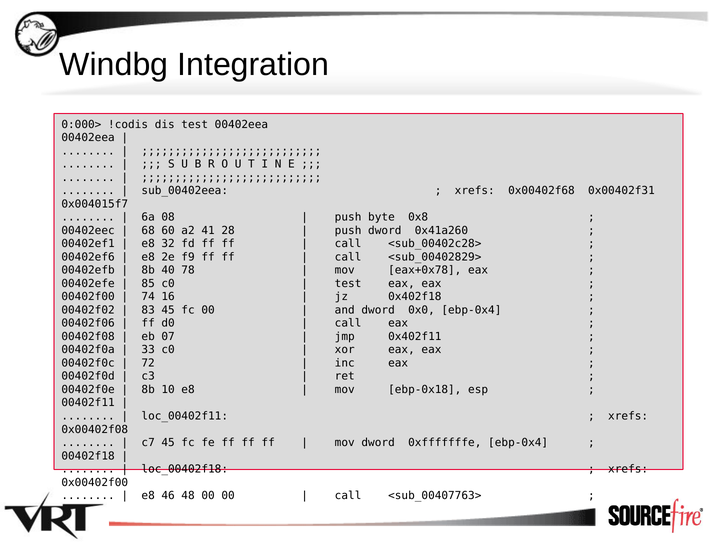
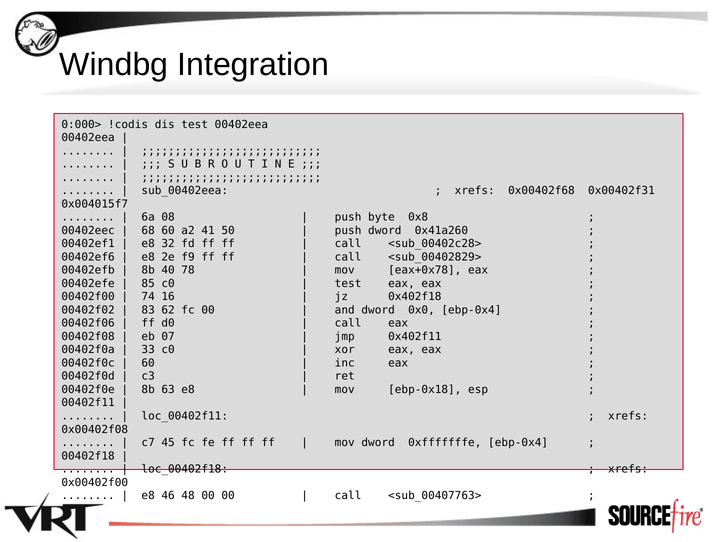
28: 28 -> 50 (228, 231)
83 45: 45 -> 62 (168, 310)
72: 72 -> 60 (148, 363)
10: 10 -> 63 (168, 390)
